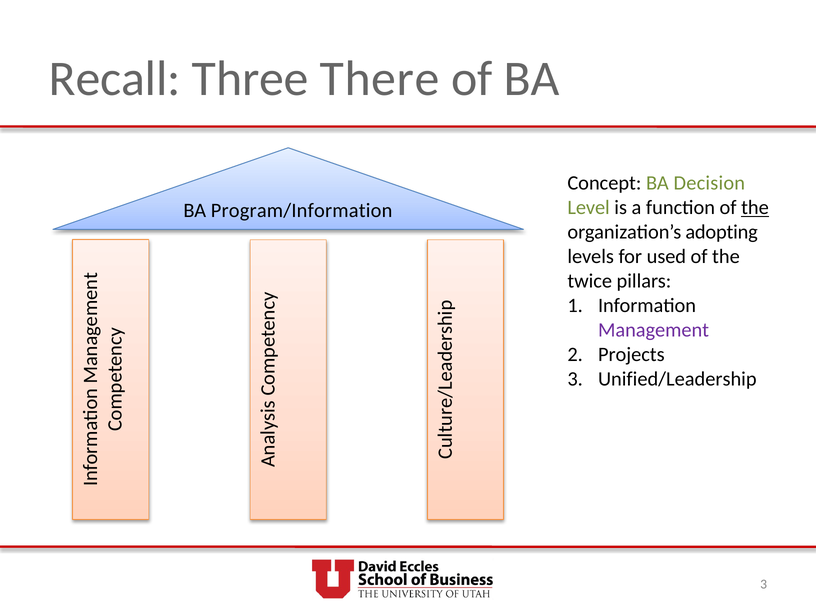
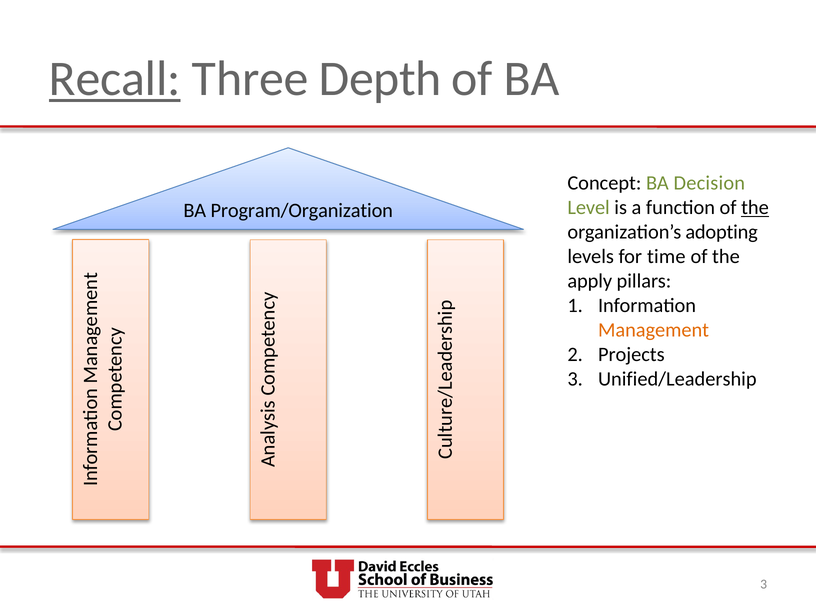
Recall underline: none -> present (115, 79)
There: There -> Depth (380, 79)
Program/Information: Program/Information -> Program/Organization (302, 210)
used: used -> time (666, 257)
twice: twice -> apply (590, 281)
Management colour: purple -> orange (654, 330)
